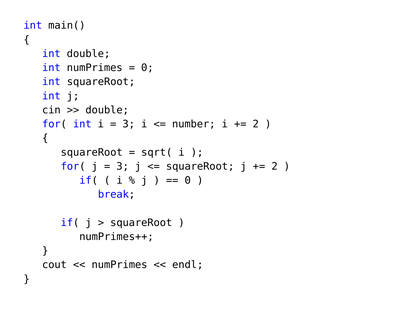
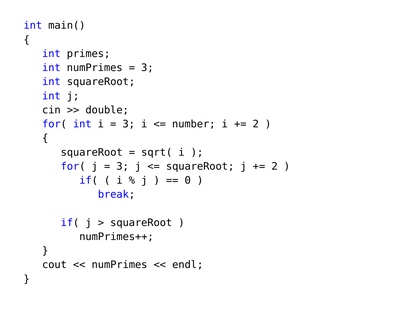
int double: double -> primes (89, 54)
0: 0 -> 3 (147, 68)
